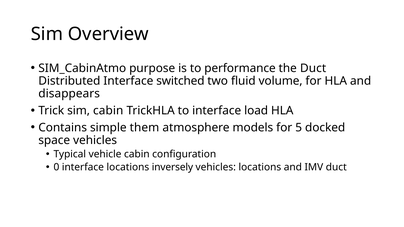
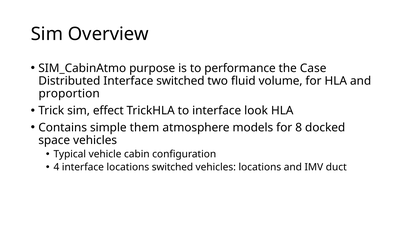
the Duct: Duct -> Case (313, 68)
disappears: disappears -> proportion (69, 94)
sim cabin: cabin -> effect (108, 111)
load: load -> look (256, 111)
5: 5 -> 8 (299, 128)
0: 0 -> 4 (56, 167)
locations inversely: inversely -> switched (172, 167)
